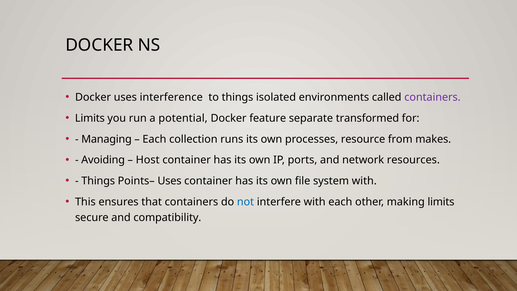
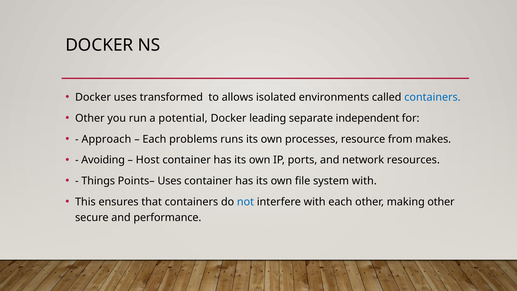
interference: interference -> transformed (171, 97)
to things: things -> allows (237, 97)
containers colour: purple -> blue (432, 97)
Limits: Limits -> Other (90, 118)
feature: feature -> leading (268, 118)
transformed: transformed -> independent (368, 118)
Managing: Managing -> Approach (106, 139)
collection: collection -> problems (193, 139)
making limits: limits -> other (441, 202)
compatibility: compatibility -> performance (167, 217)
